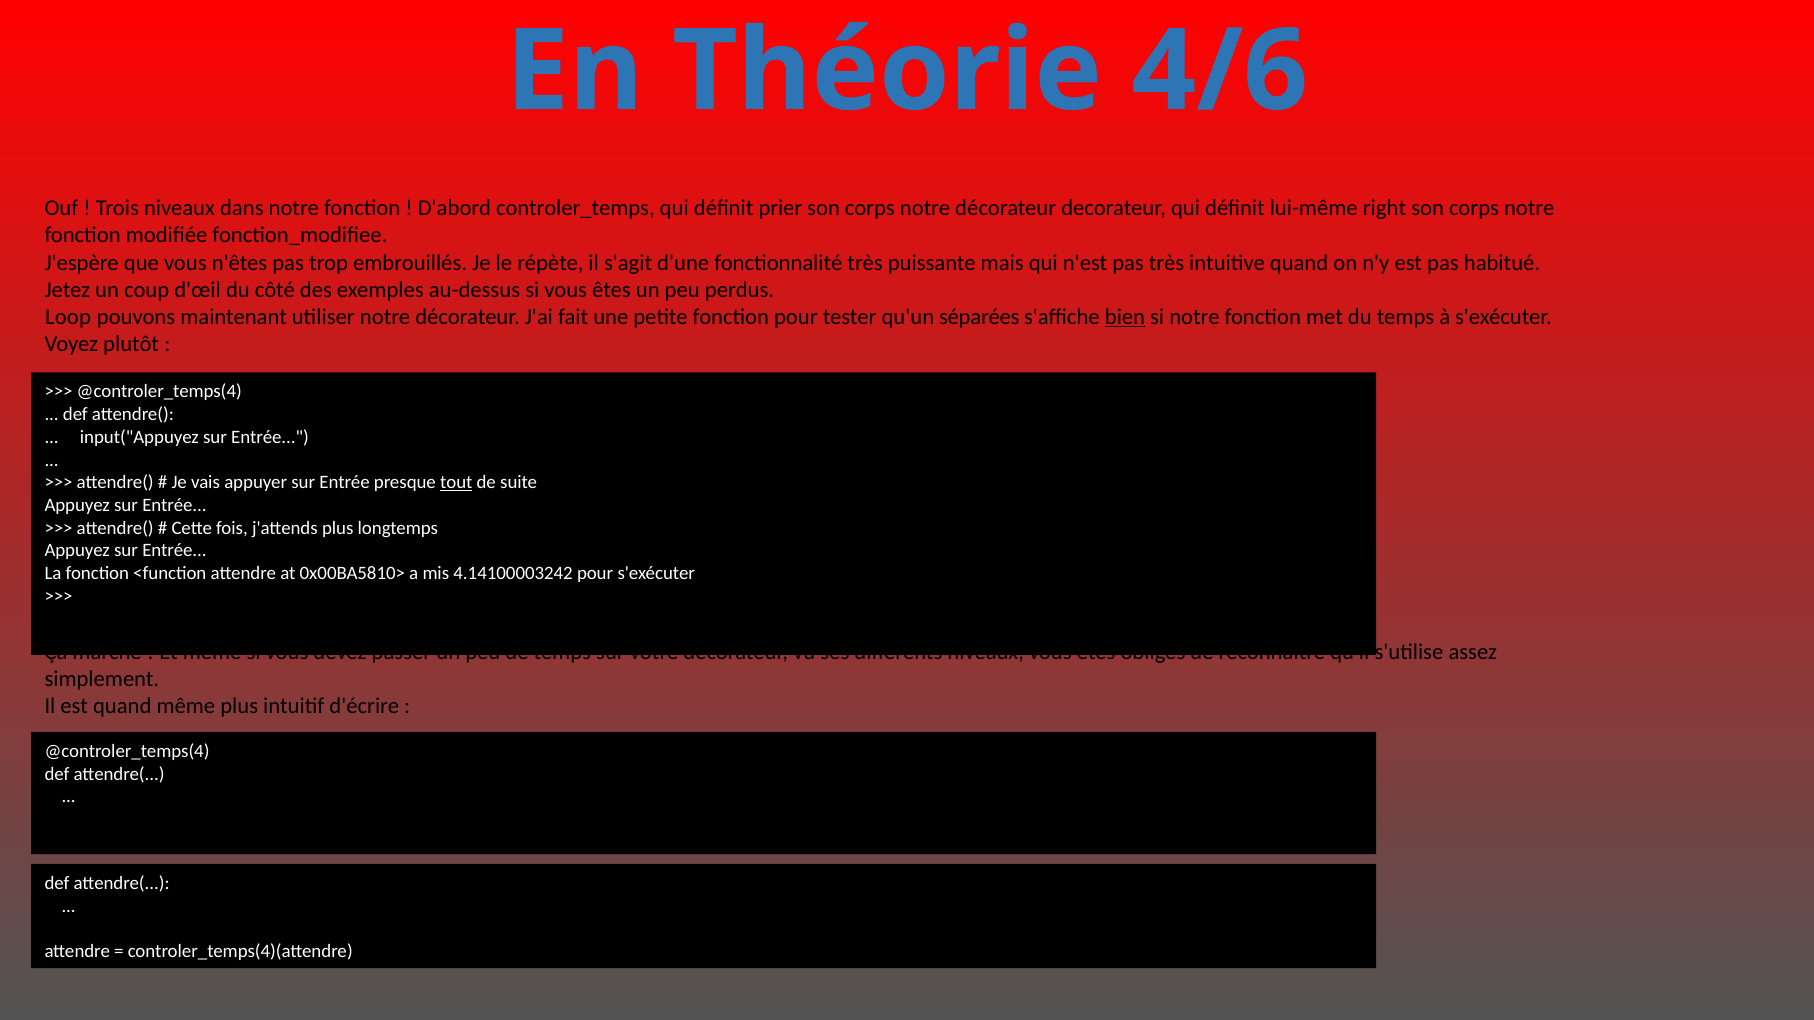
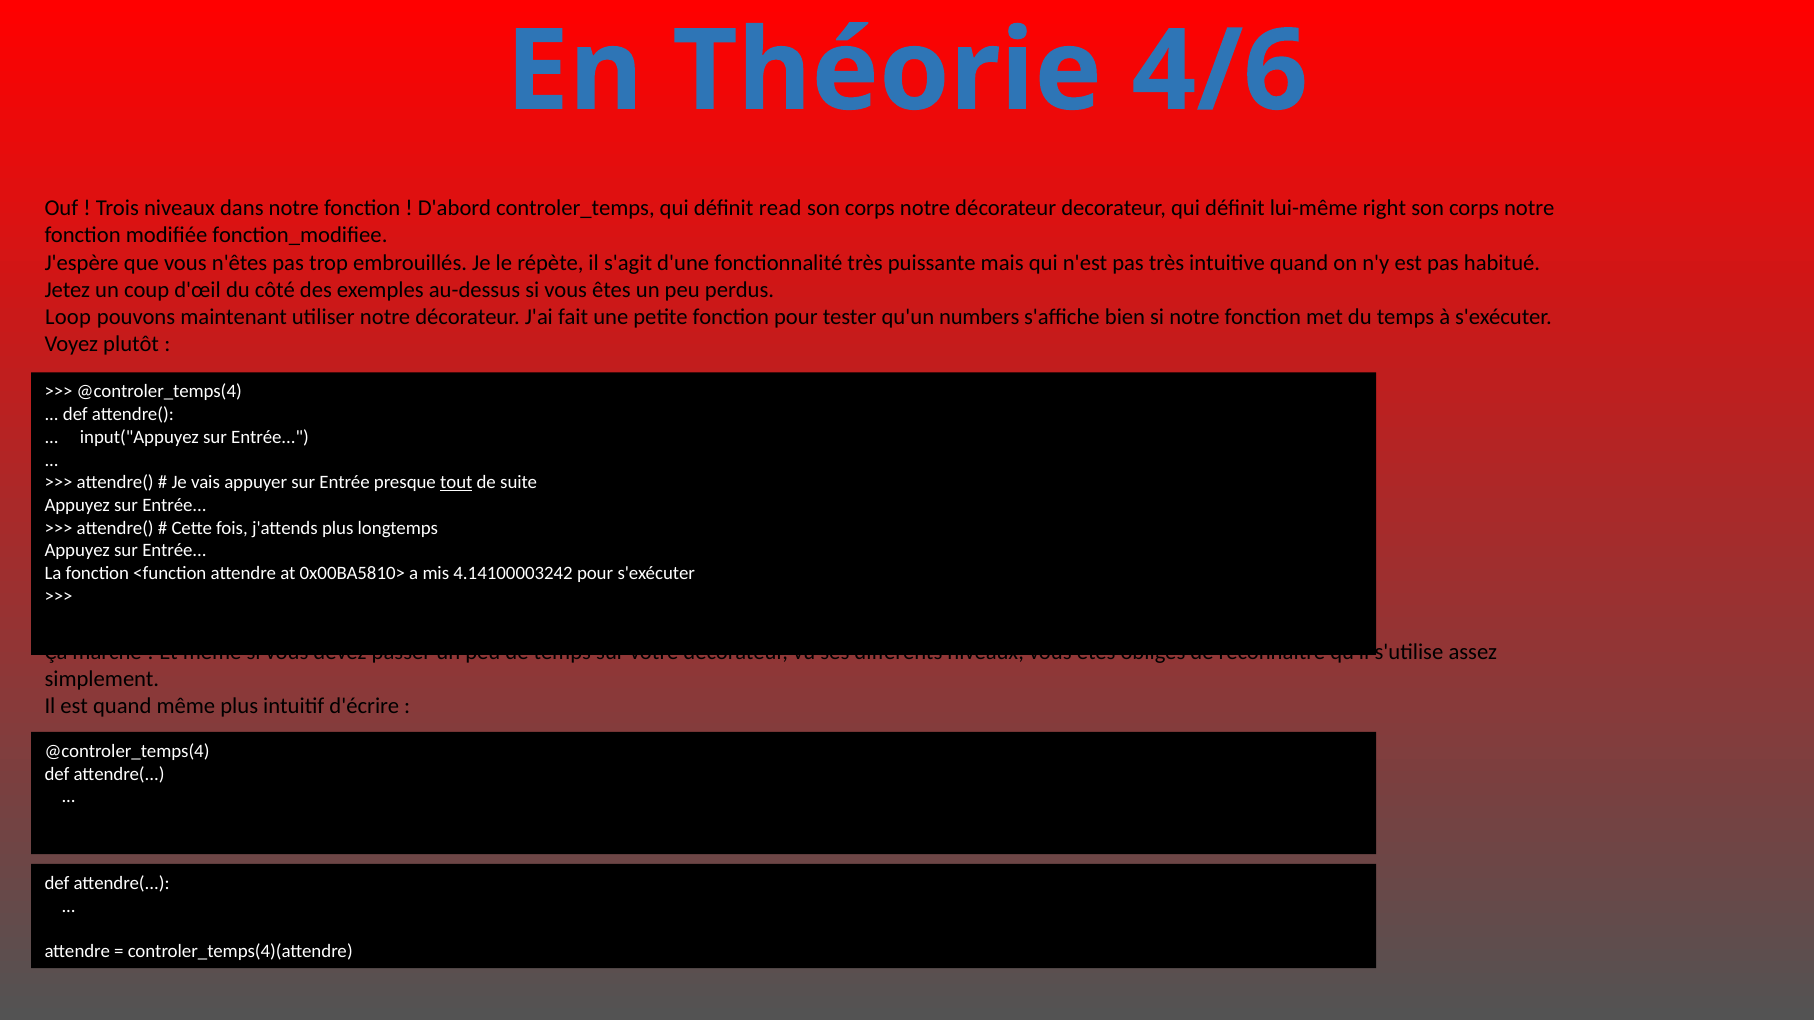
prier: prier -> read (780, 208)
séparées: séparées -> numbers (979, 317)
bien underline: present -> none (1125, 317)
